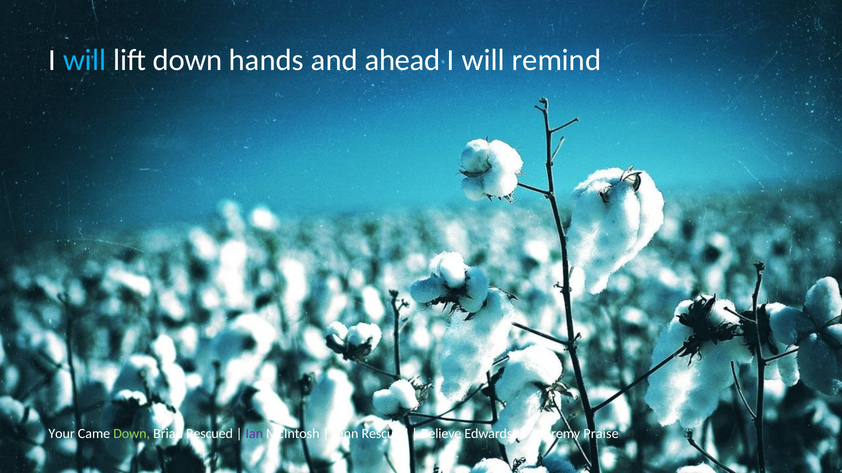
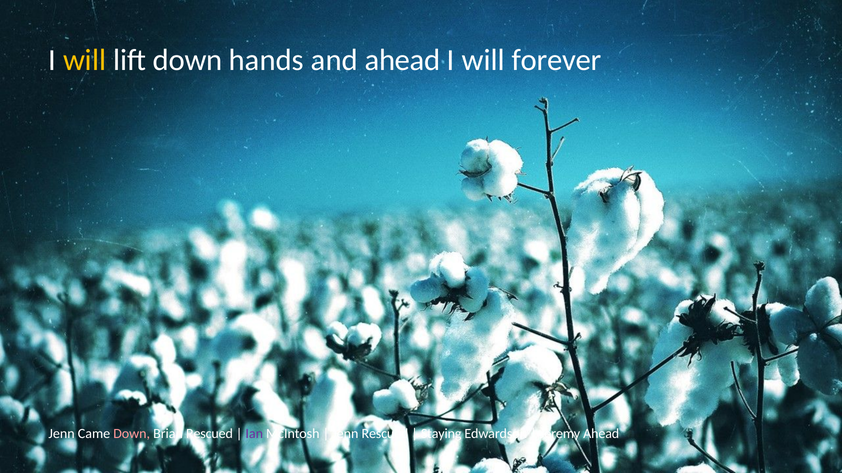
will colour: light blue -> yellow (85, 60)
remind: remind -> forever (557, 60)
Your: Your -> Jenn (62, 434)
Down colour: light green -> pink (132, 434)
Believe: Believe -> Staying (441, 434)
Jeremy Praise: Praise -> Ahead (601, 434)
